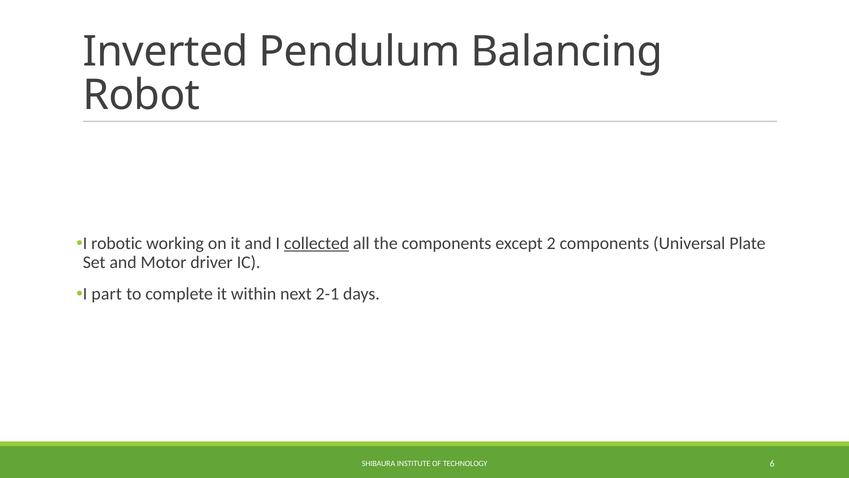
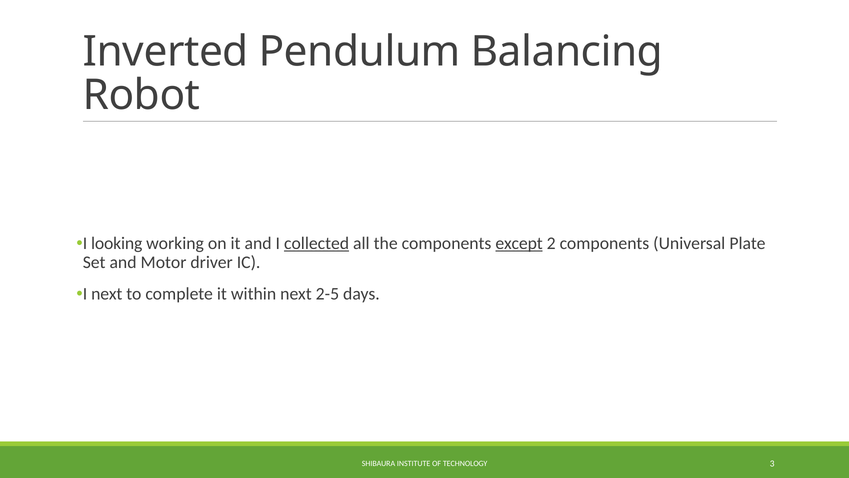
robotic: robotic -> looking (117, 243)
except underline: none -> present (519, 243)
I part: part -> next (107, 294)
2-1: 2-1 -> 2-5 (327, 294)
6: 6 -> 3 (772, 463)
